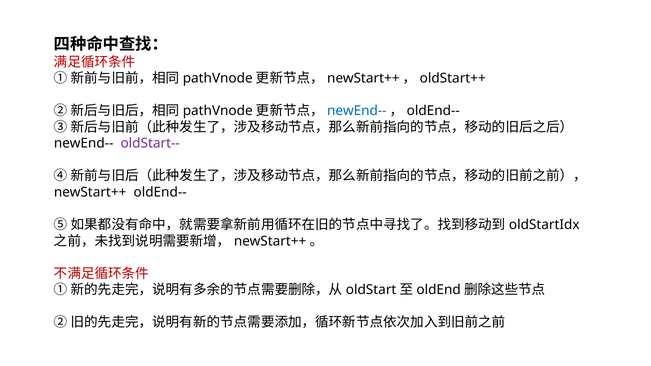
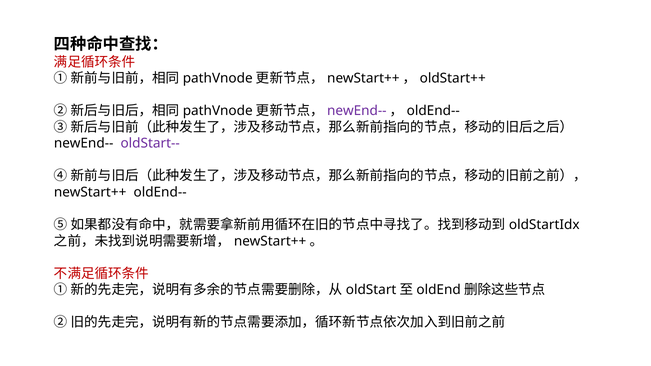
newEnd-- colour: blue -> purple (357, 111)
